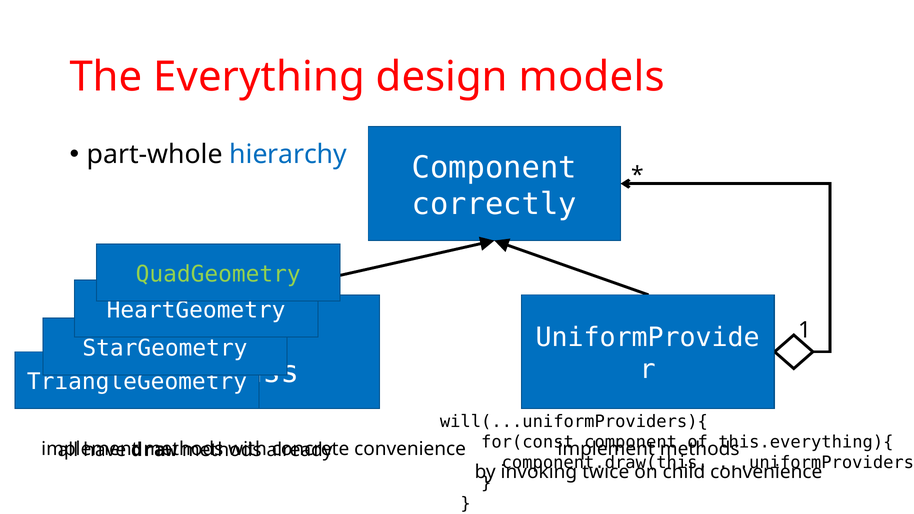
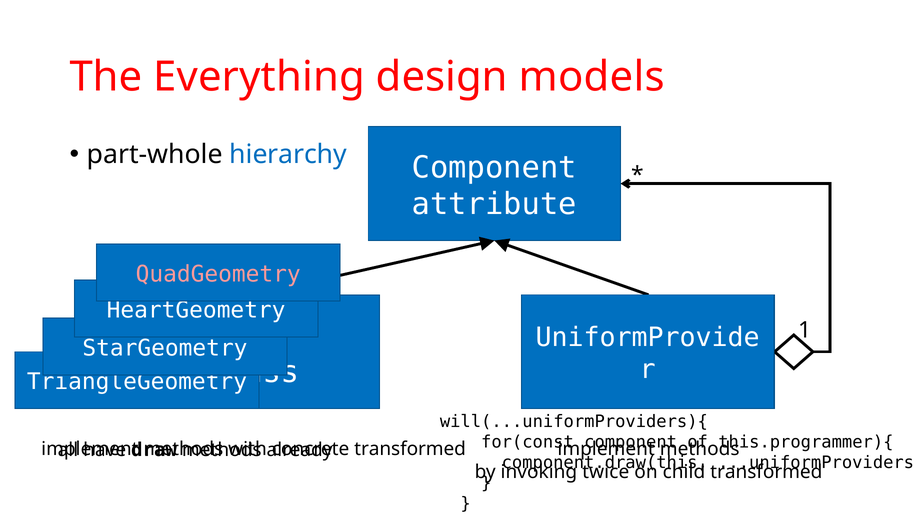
correctly: correctly -> attribute (494, 204)
QuadGeometry colour: light green -> pink (218, 274)
this.everything){: this.everything){ -> this.programmer){ (806, 442)
convenience: convenience -> transformed (410, 449)
child convenience: convenience -> transformed (766, 472)
